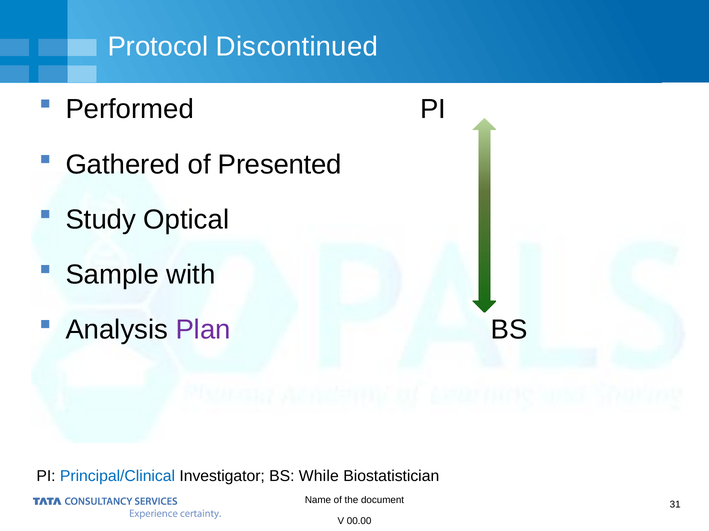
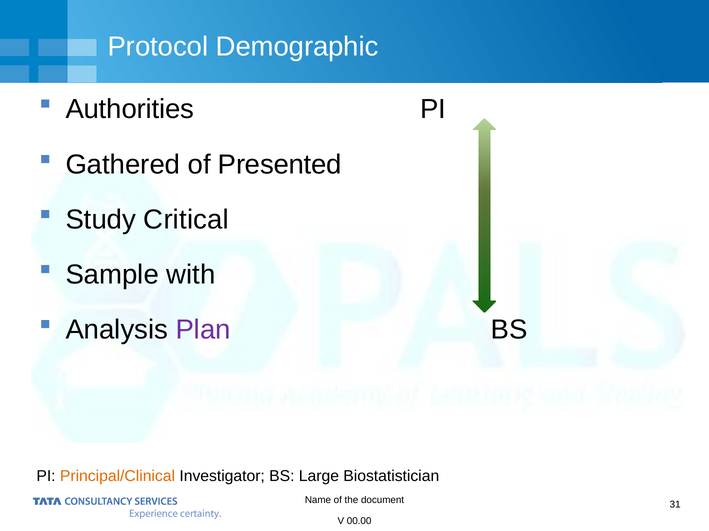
Discontinued: Discontinued -> Demographic (297, 47)
Performed: Performed -> Authorities (130, 109)
Optical: Optical -> Critical (186, 220)
Principal/Clinical colour: blue -> orange (117, 477)
While: While -> Large (319, 477)
